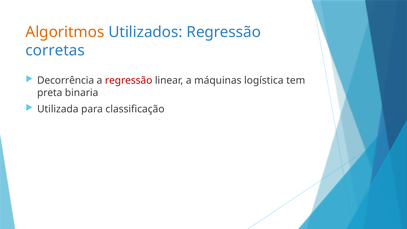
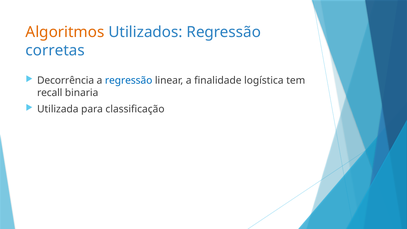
regressão colour: red -> blue (129, 80)
máquinas: máquinas -> finalidade (218, 80)
preta: preta -> recall (50, 93)
